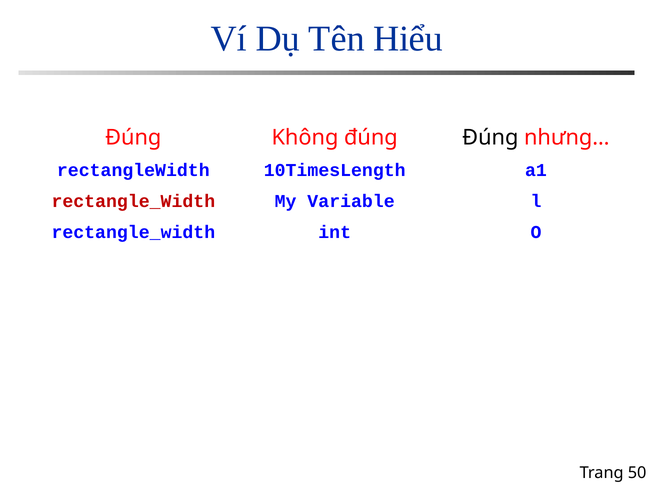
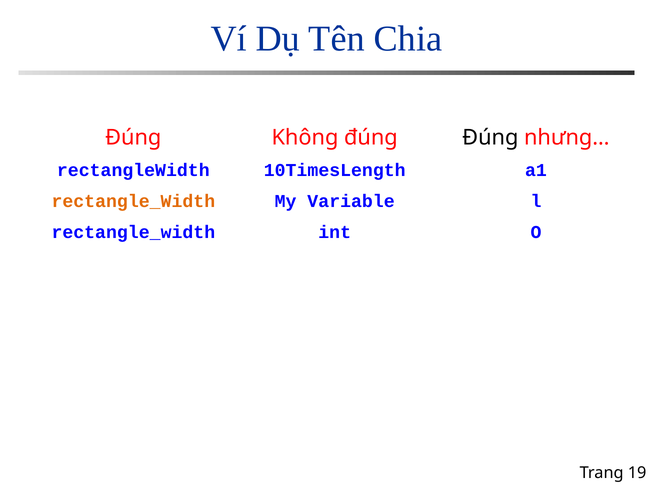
Hiểu: Hiểu -> Chia (408, 39)
rectangle_Width colour: red -> orange (133, 201)
50: 50 -> 19 (637, 473)
